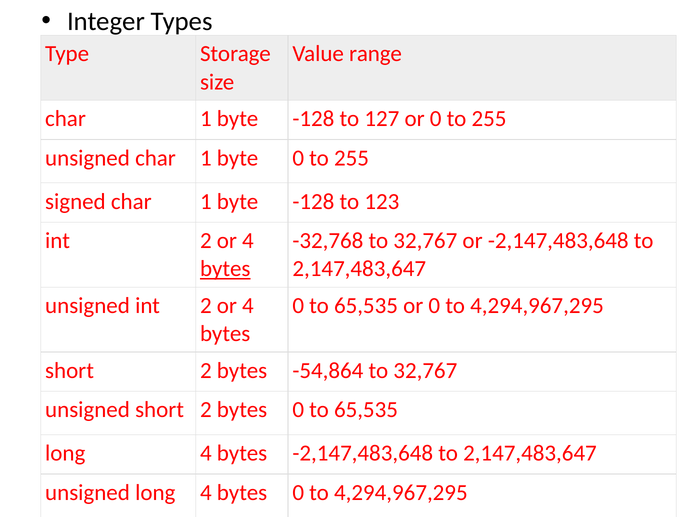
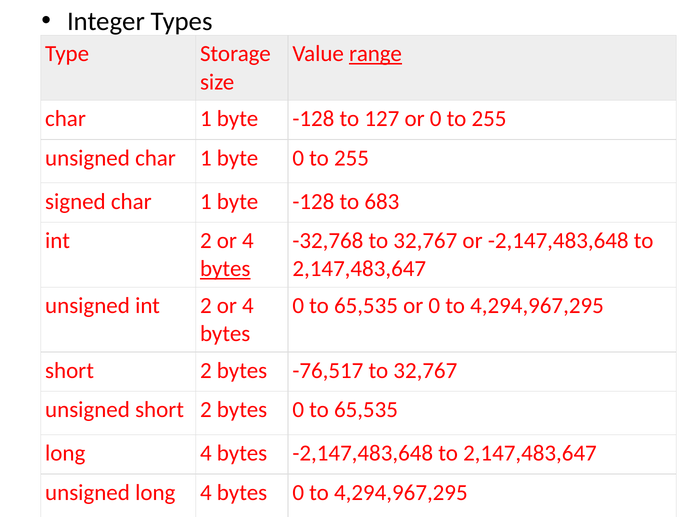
range underline: none -> present (375, 54)
123: 123 -> 683 (382, 202)
-54,864: -54,864 -> -76,517 (328, 371)
